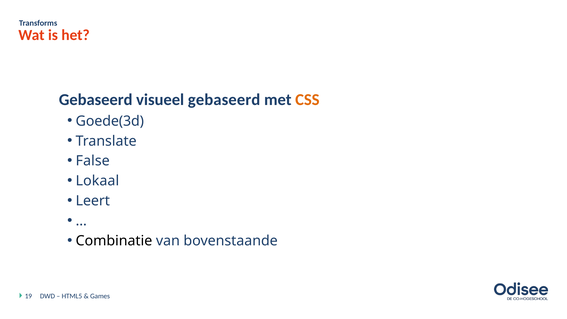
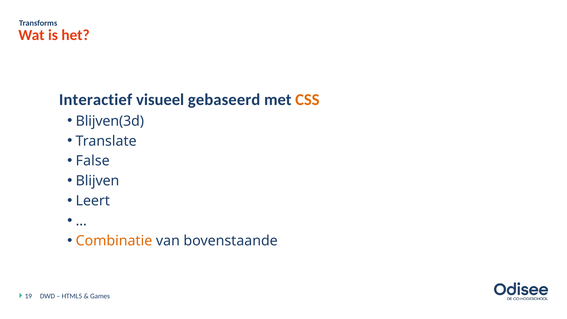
Gebaseerd: Gebaseerd -> Interactief (96, 100)
Goede(3d: Goede(3d -> Blijven(3d (110, 121)
Lokaal: Lokaal -> Blijven (97, 181)
Combinatie colour: black -> orange (114, 241)
